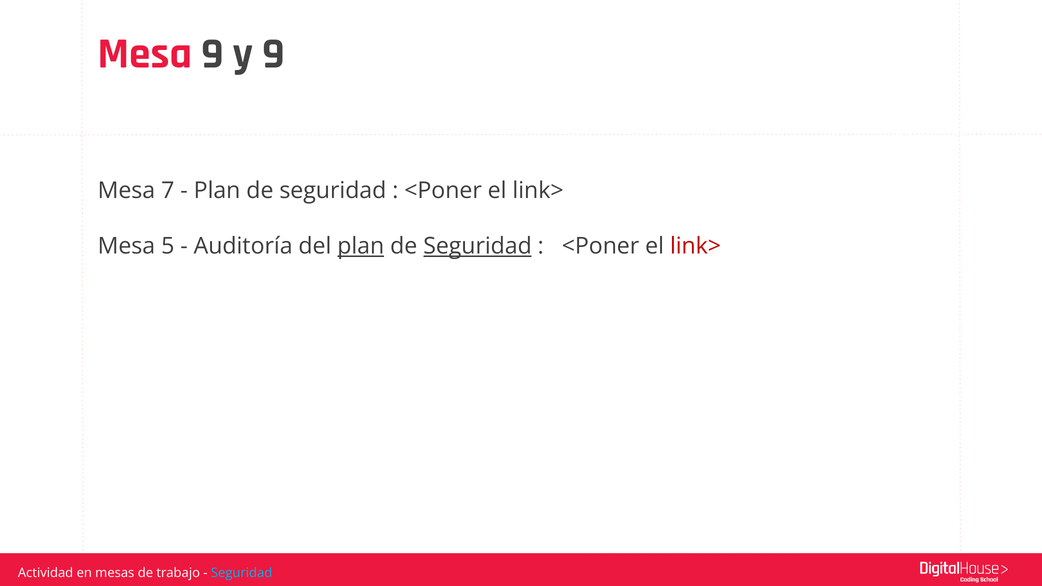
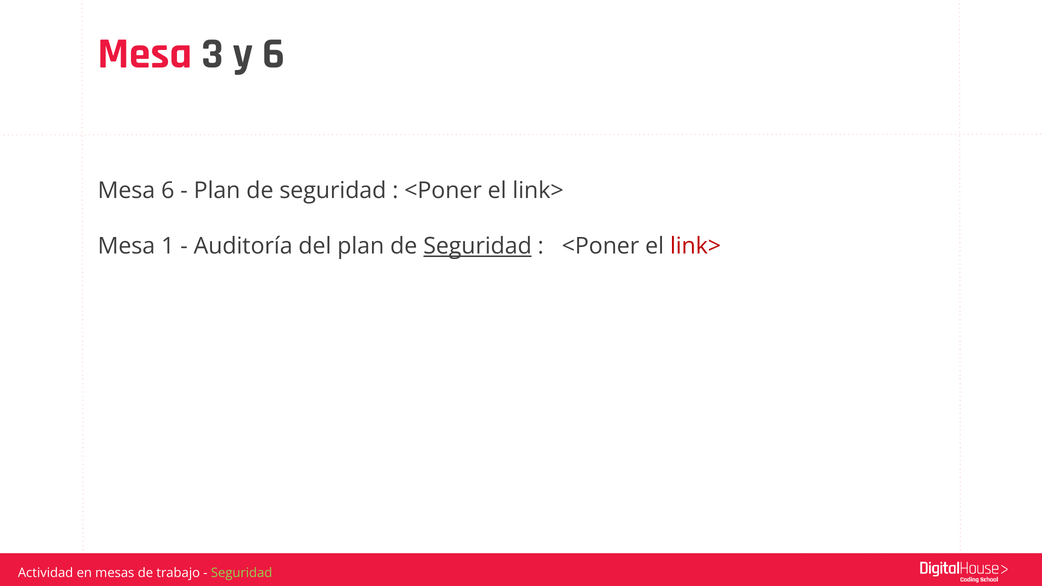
Mesa 9: 9 -> 3 (213, 54)
y 9: 9 -> 6 (274, 54)
Mesa 7: 7 -> 6 (168, 191)
5: 5 -> 1 (168, 246)
plan underline: present -> none (361, 246)
Seguridad colour: light blue -> light green (242, 573)
